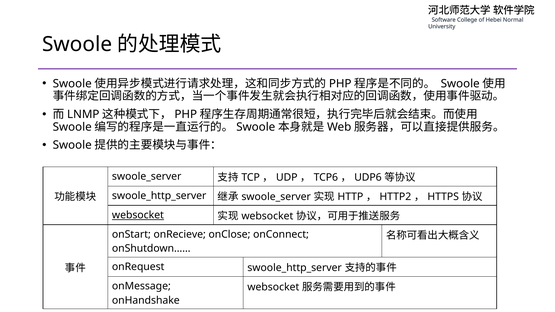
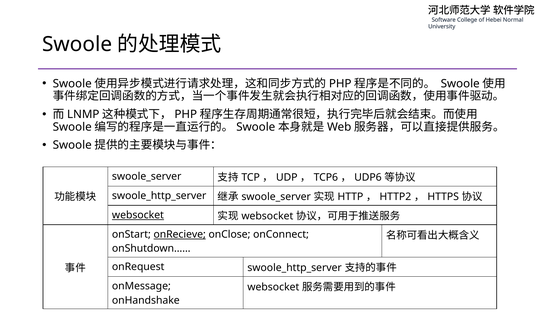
onRecieve underline: none -> present (180, 235)
